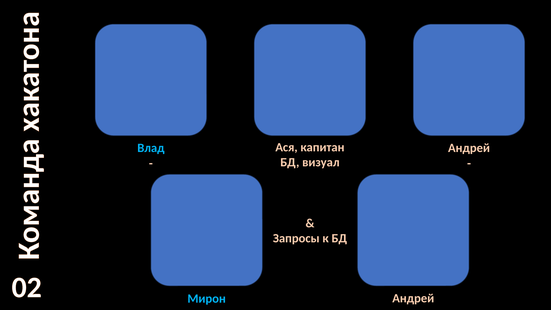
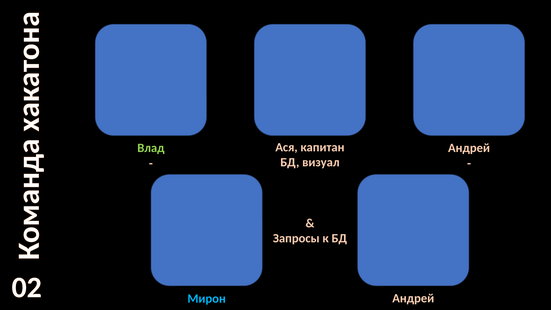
Влад colour: light blue -> light green (151, 148)
